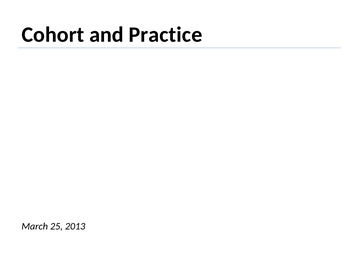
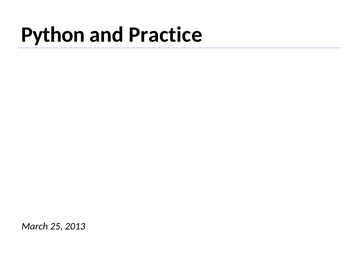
Cohort: Cohort -> Python (53, 35)
